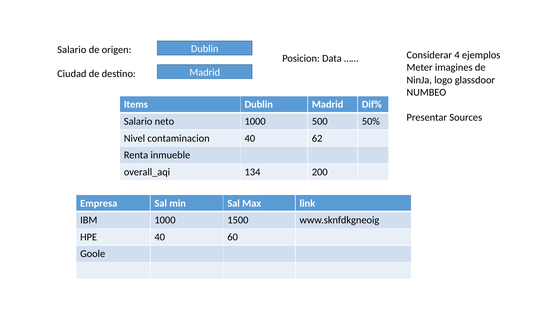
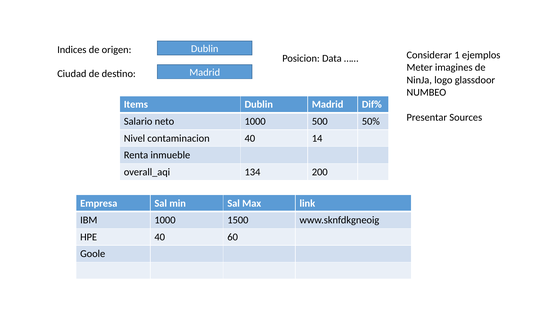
Salario: Salario -> Indices (72, 50)
4: 4 -> 1 (457, 55)
62: 62 -> 14 (317, 138)
